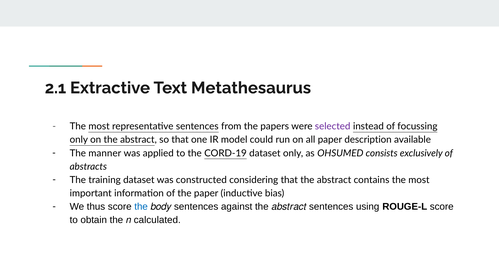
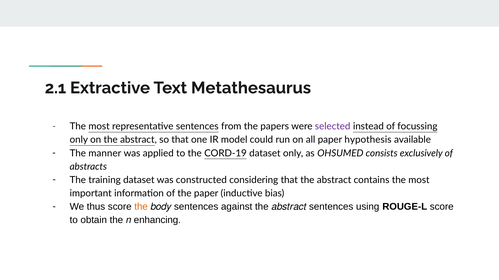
description: description -> hypothesis (368, 140)
the colour: blue -> orange (141, 207)
calculated: calculated -> enhancing (157, 221)
